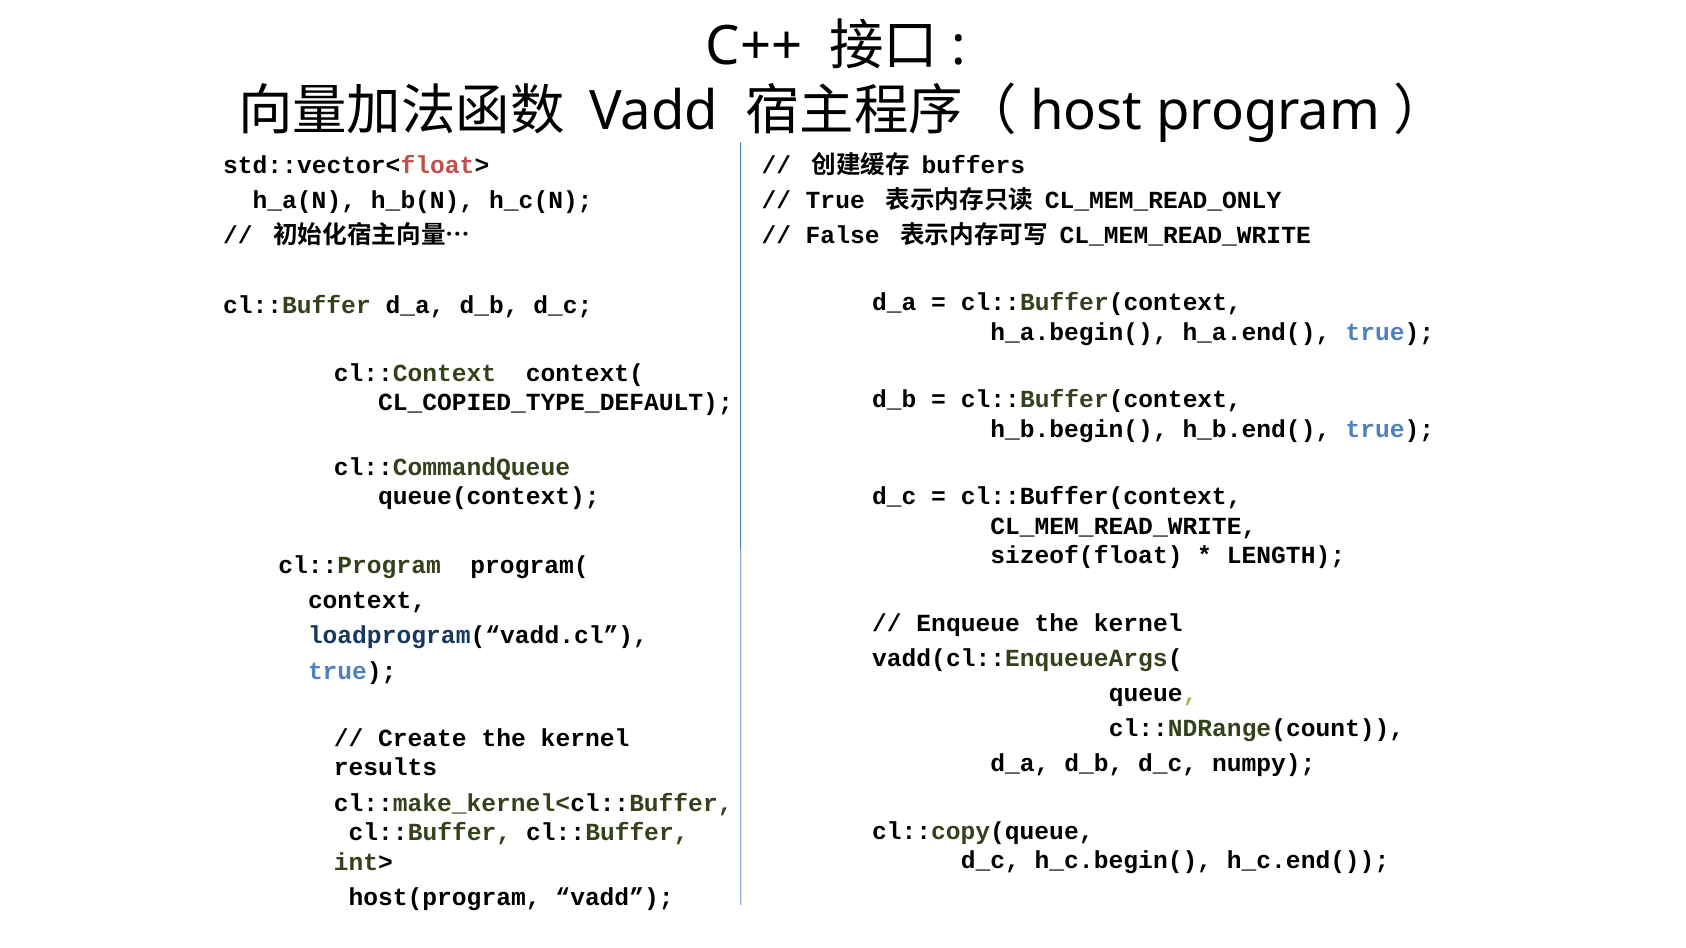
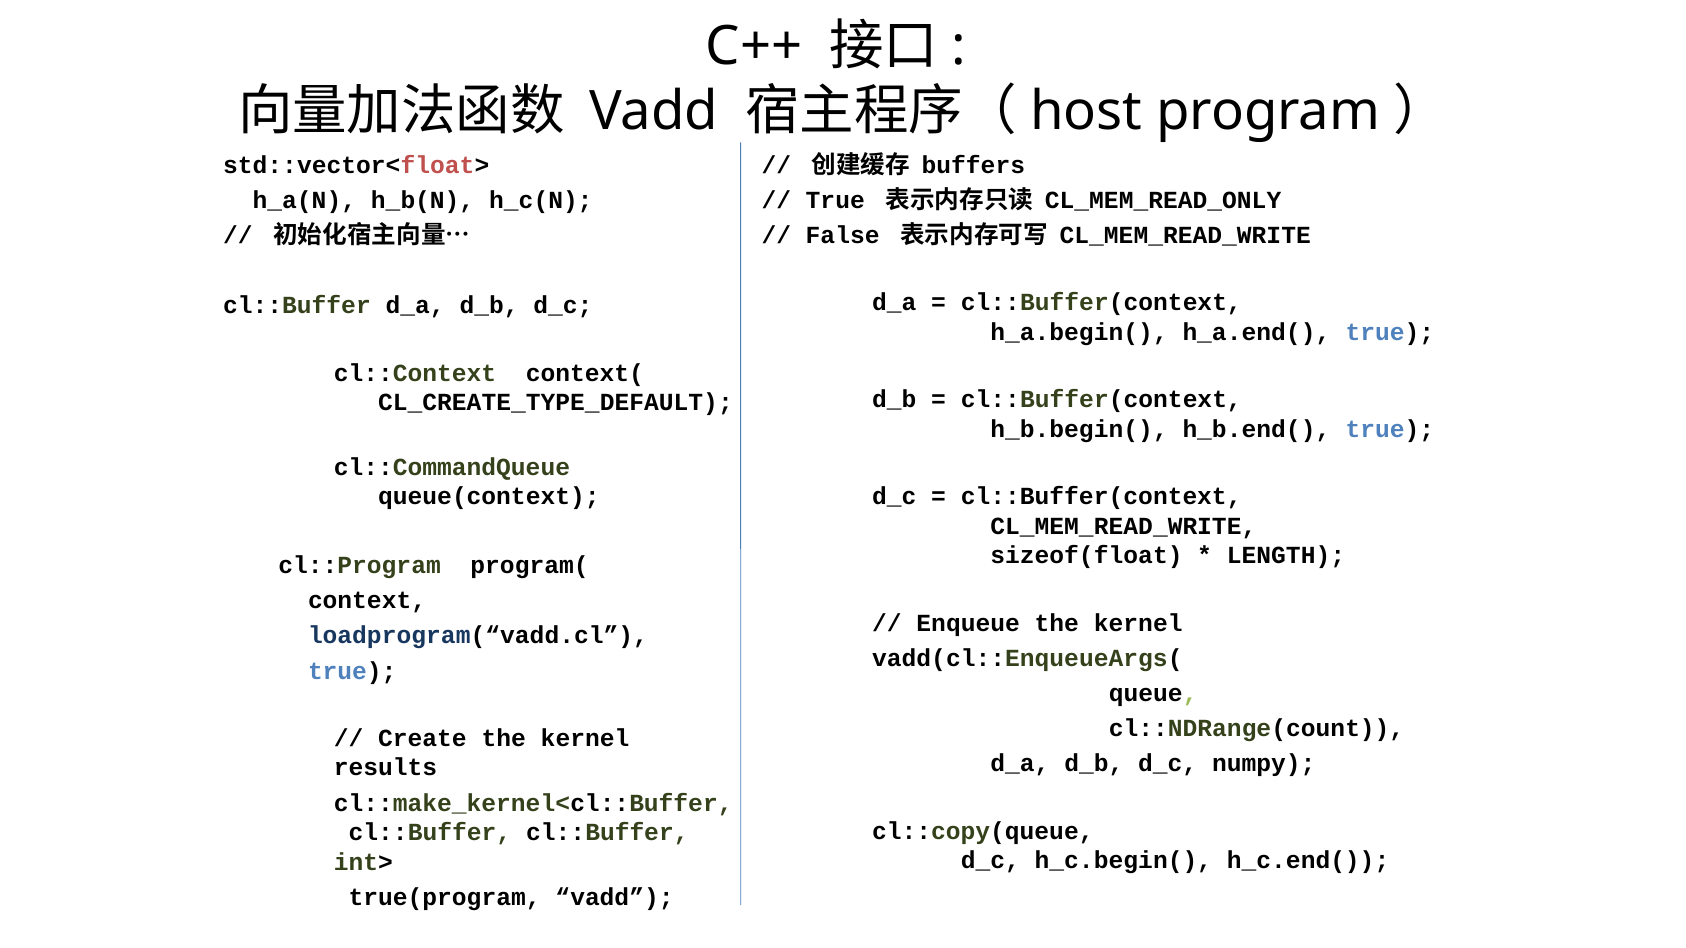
CL_COPIED_TYPE_DEFAULT: CL_COPIED_TYPE_DEFAULT -> CL_CREATE_TYPE_DEFAULT (555, 403)
host(program: host(program -> true(program (445, 897)
